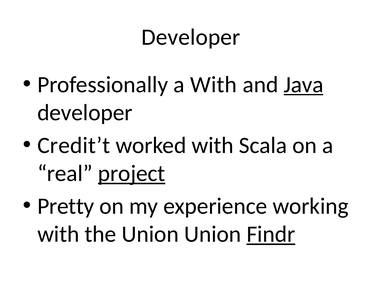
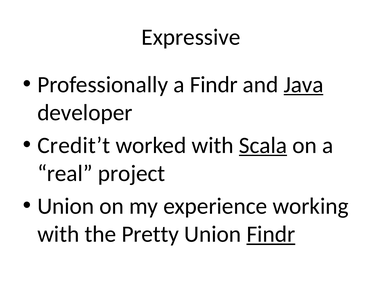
Developer: Developer -> Expressive (191, 37)
a With: With -> Findr (214, 84)
Scala underline: none -> present (263, 145)
project underline: present -> none (132, 173)
Pretty: Pretty -> Union (66, 206)
the Union: Union -> Pretty (150, 234)
